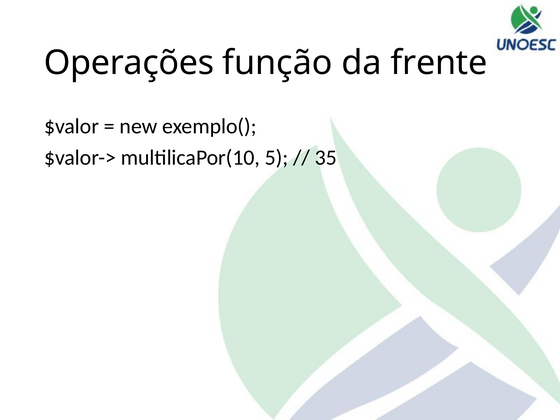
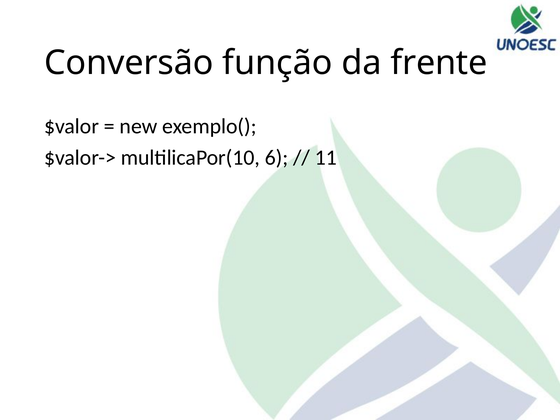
Operações: Operações -> Conversão (129, 63)
5: 5 -> 6 (277, 158)
35: 35 -> 11 (326, 158)
